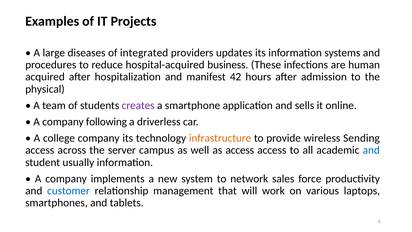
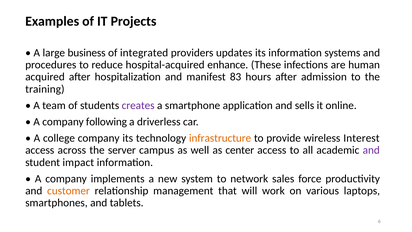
diseases: diseases -> business (87, 53)
business: business -> enhance (228, 65)
42: 42 -> 83 (236, 77)
physical: physical -> training (45, 89)
Sending: Sending -> Interest (361, 138)
as access: access -> center (240, 150)
and colour: blue -> purple (371, 150)
usually: usually -> impact (78, 162)
customer colour: blue -> orange (69, 191)
